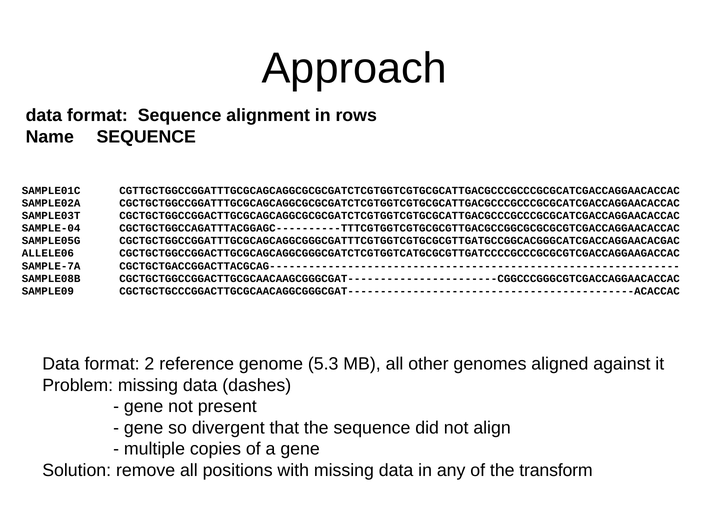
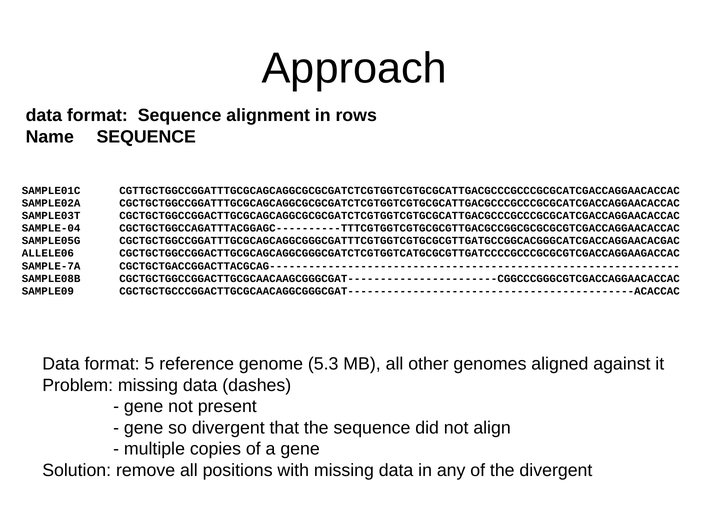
2: 2 -> 5 (149, 364)
the transform: transform -> divergent (556, 470)
